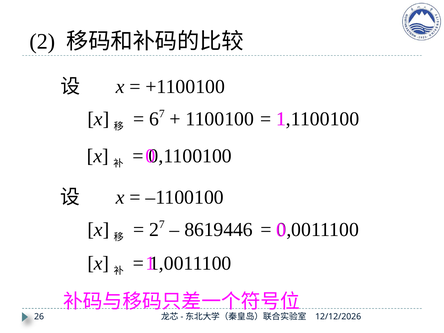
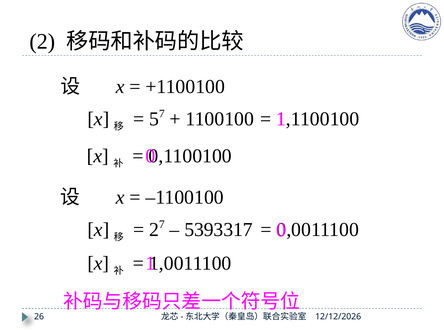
6: 6 -> 5 (154, 119)
8619446: 8619446 -> 5393317 (219, 230)
